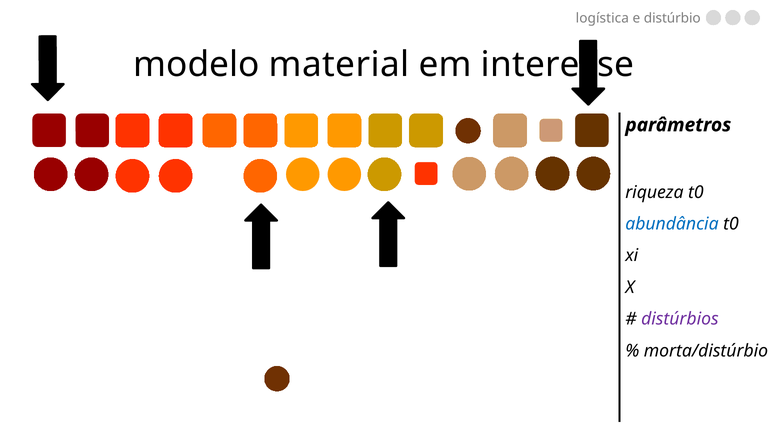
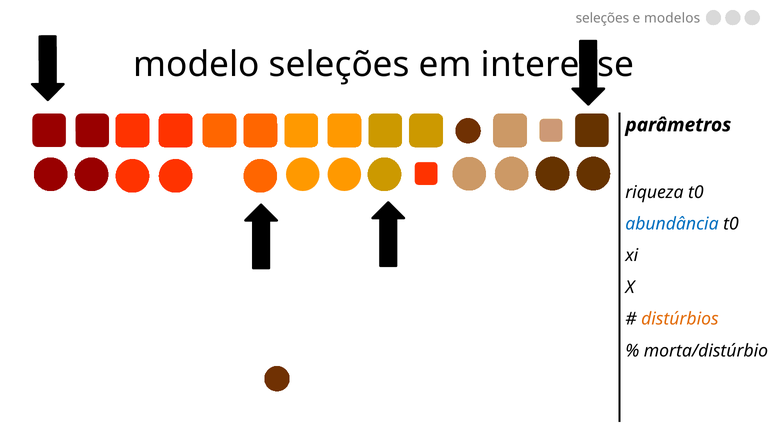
logística: logística -> seleções (602, 18)
distúrbio: distúrbio -> modelos (672, 18)
modelo material: material -> seleções (339, 65)
distúrbios colour: purple -> orange (680, 319)
